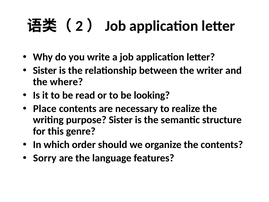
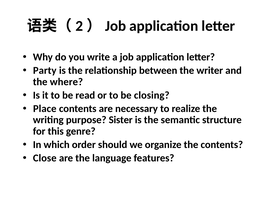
Sister: Sister -> Party (45, 70)
looking: looking -> closing (152, 95)
Sorry: Sorry -> Close (45, 158)
